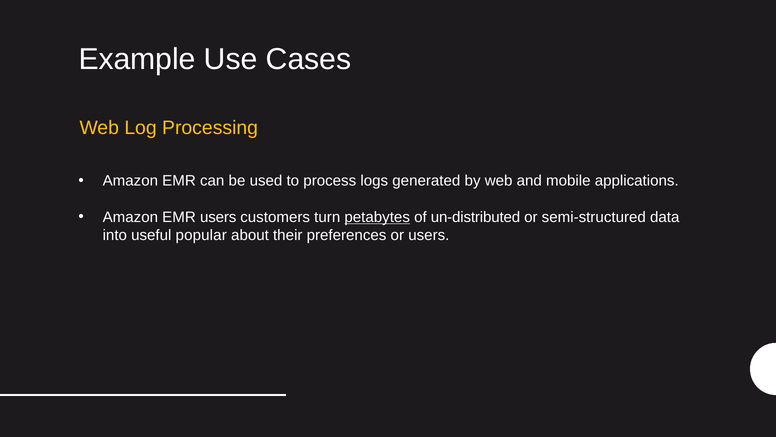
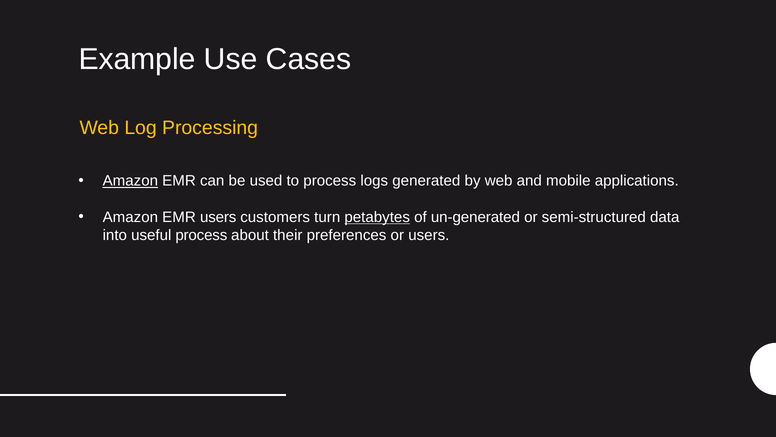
Amazon underline: none -> present (130, 181)
un-distributed: un-distributed -> un-generated (475, 217)
useful popular: popular -> process (201, 235)
